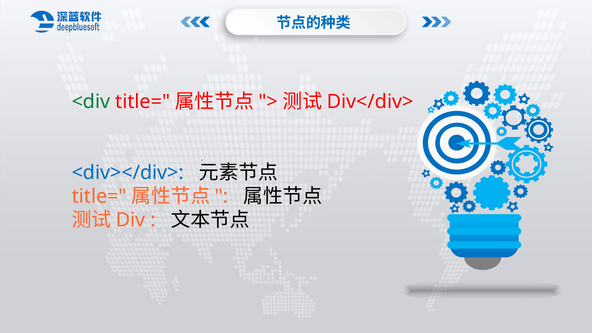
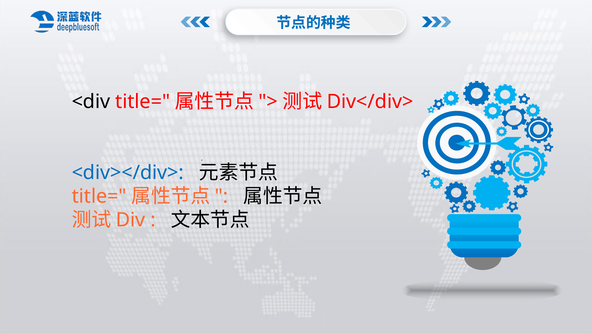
<div colour: green -> black (91, 102)
